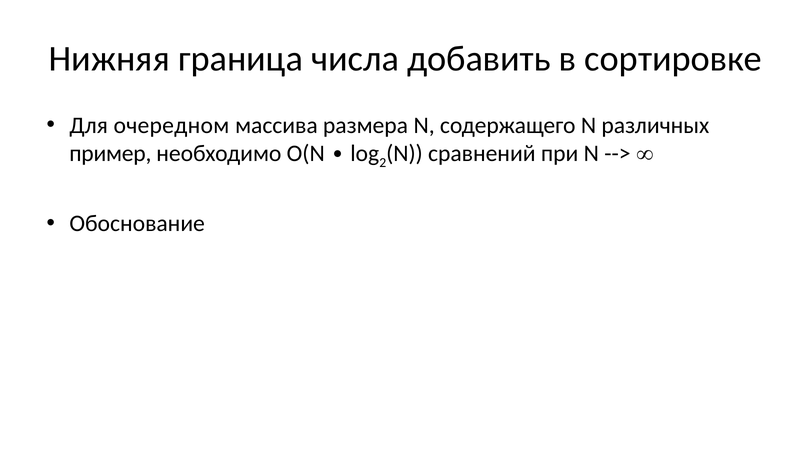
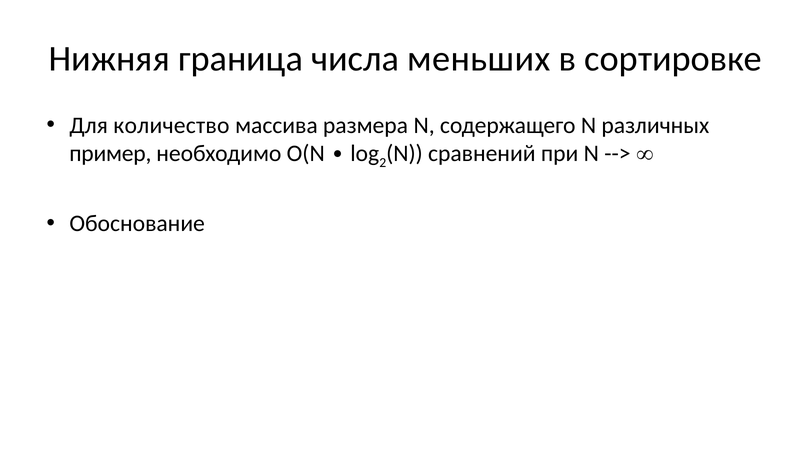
добавить: добавить -> меньших (479, 59)
очередном: очередном -> количество (171, 125)
